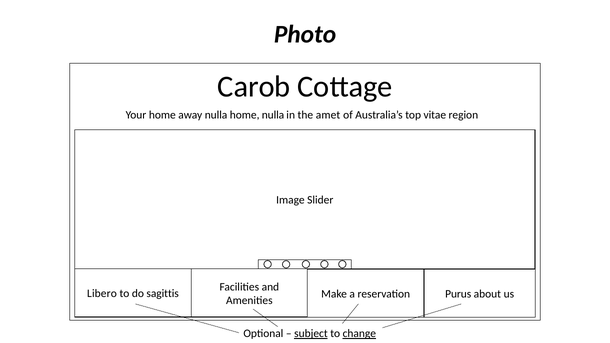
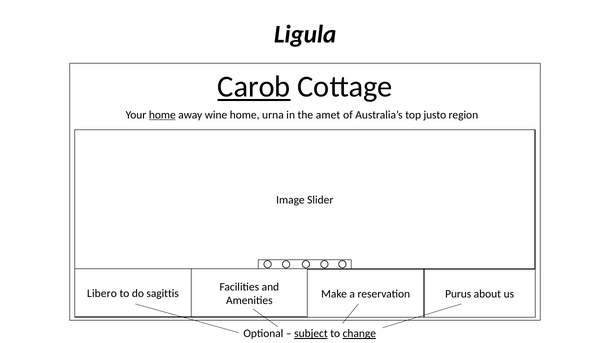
Photo: Photo -> Ligula (305, 35)
Carob underline: none -> present (254, 87)
home underline: none -> present (162, 115)
away nulla: nulla -> wine (216, 115)
home nulla: nulla -> urna (273, 115)
vitae: vitae -> justo (435, 115)
